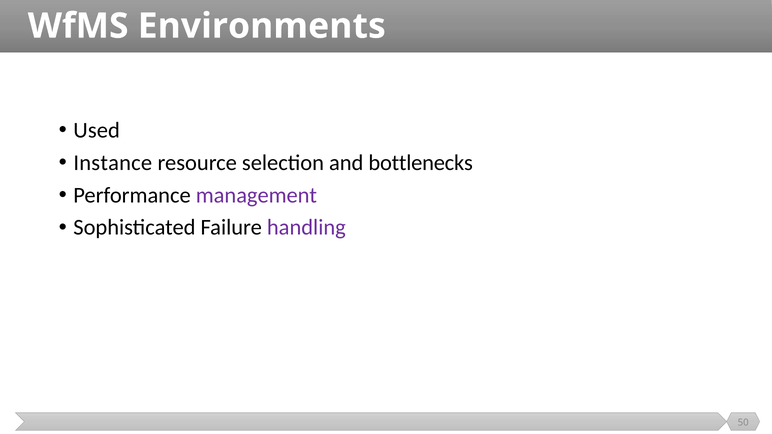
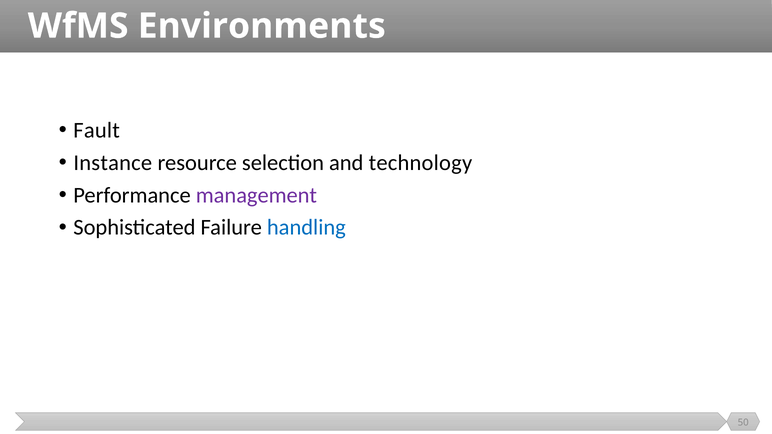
Used: Used -> Fault (97, 131)
bottlenecks: bottlenecks -> technology (420, 163)
handling colour: purple -> blue (306, 228)
